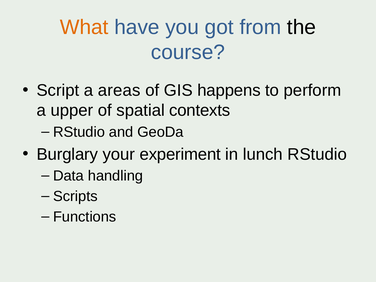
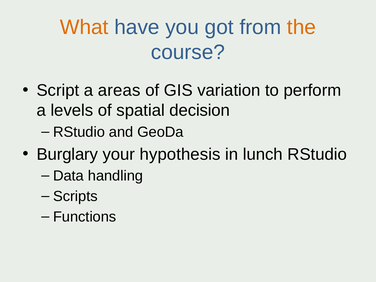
the colour: black -> orange (302, 27)
happens: happens -> variation (229, 90)
upper: upper -> levels (72, 110)
contexts: contexts -> decision (200, 110)
experiment: experiment -> hypothesis (180, 154)
